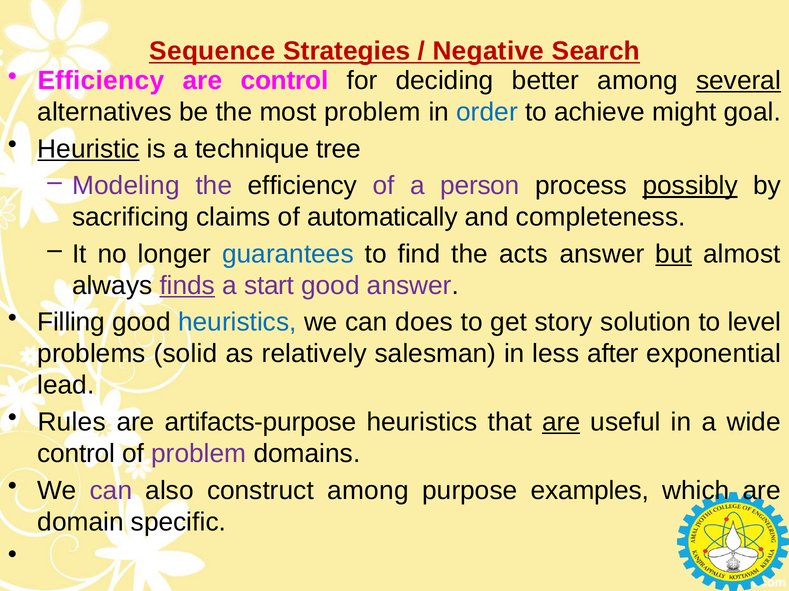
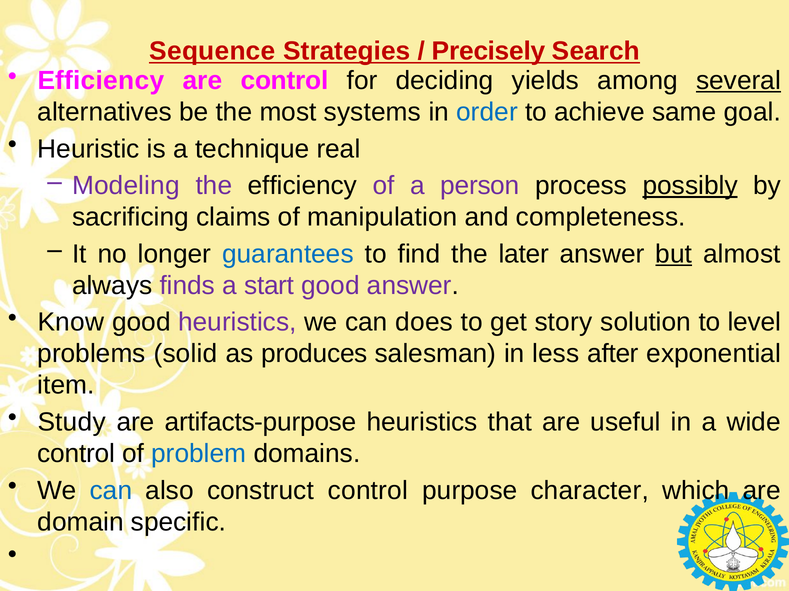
Negative: Negative -> Precisely (489, 51)
better: better -> yields (546, 81)
most problem: problem -> systems (372, 112)
might: might -> same (684, 112)
Heuristic underline: present -> none (89, 149)
tree: tree -> real (338, 149)
automatically: automatically -> manipulation (382, 217)
acts: acts -> later (524, 254)
finds underline: present -> none (187, 286)
Filling: Filling -> Know (71, 323)
heuristics colour: blue -> purple (237, 323)
relatively: relatively -> produces (314, 354)
lead: lead -> item (66, 386)
Rules: Rules -> Study (72, 423)
are underline: present -> none (561, 423)
problem colour: purple -> blue (199, 454)
can colour: purple -> blue (111, 491)
construct among: among -> control (368, 491)
examples: examples -> character (590, 491)
